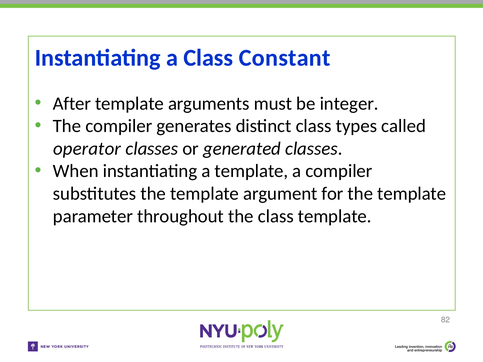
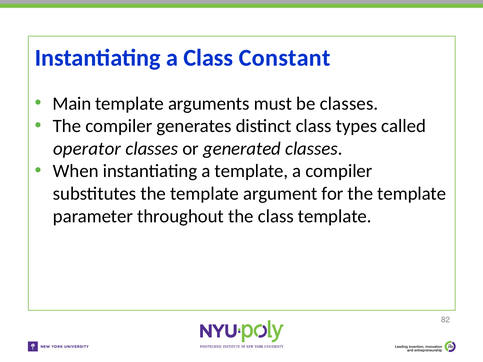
After: After -> Main (72, 104)
be integer: integer -> classes (349, 104)
